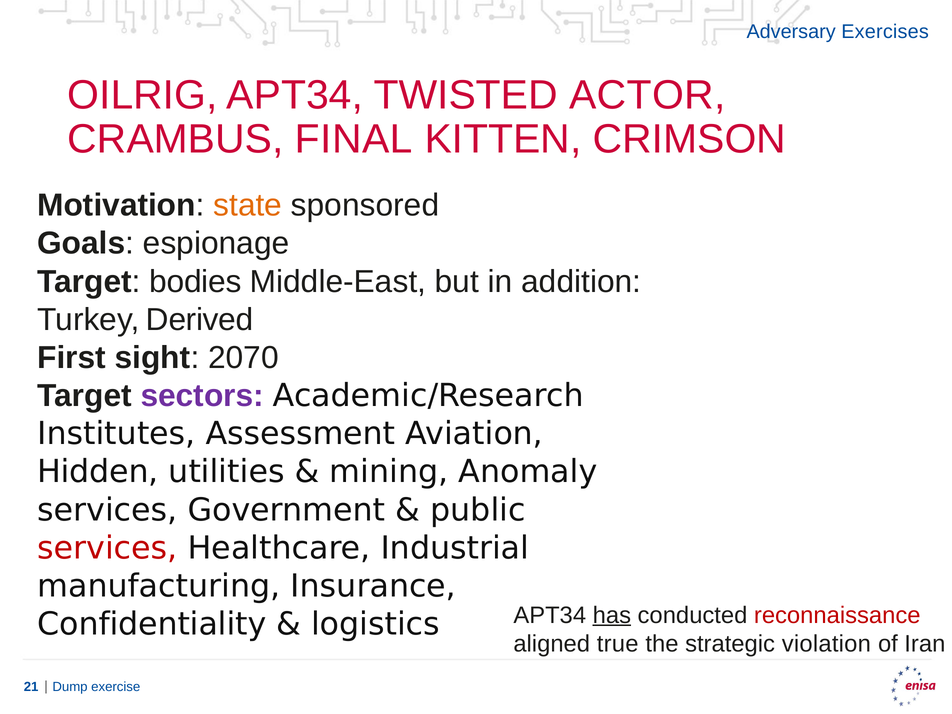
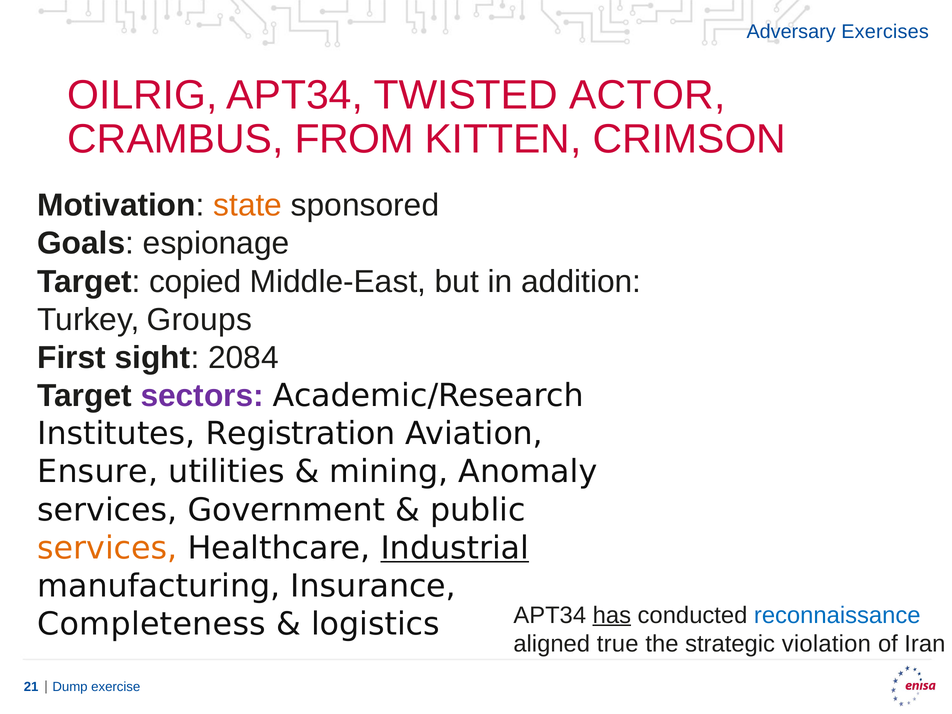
FINAL: FINAL -> FROM (354, 139)
bodies: bodies -> copied (195, 282)
Derived: Derived -> Groups (199, 320)
2070: 2070 -> 2084 (243, 358)
Assessment: Assessment -> Registration (301, 434)
Hidden: Hidden -> Ensure (98, 472)
services colour: red -> orange (107, 548)
Industrial underline: none -> present (455, 548)
Confidentiality: Confidentiality -> Completeness (152, 624)
reconnaissance colour: red -> blue (837, 615)
